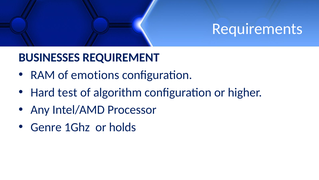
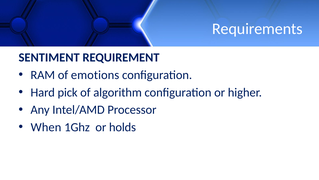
BUSINESSES: BUSINESSES -> SENTIMENT (49, 57)
test: test -> pick (68, 92)
Genre: Genre -> When (46, 127)
